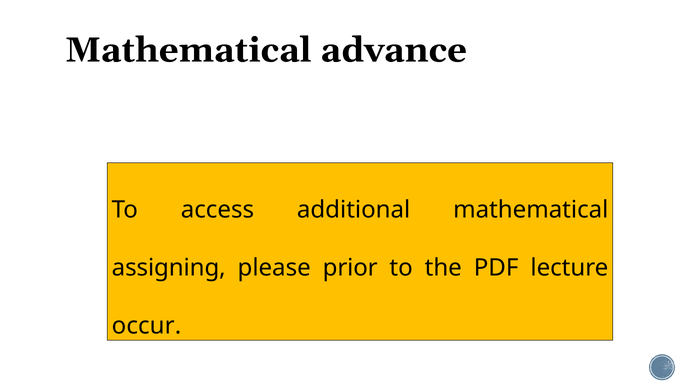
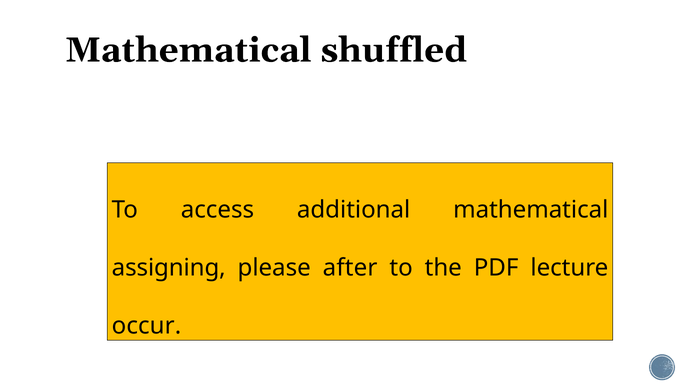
advance: advance -> shuffled (394, 50)
prior: prior -> after (350, 268)
